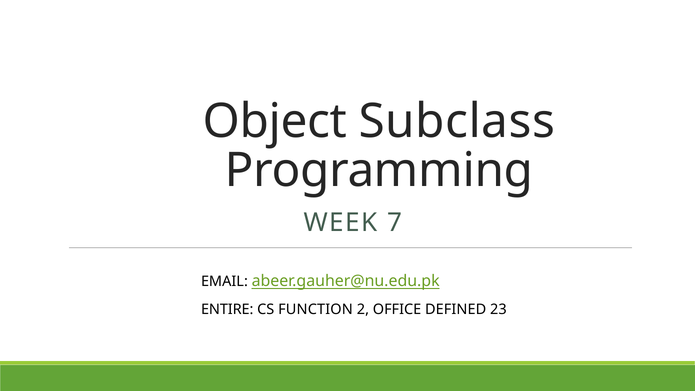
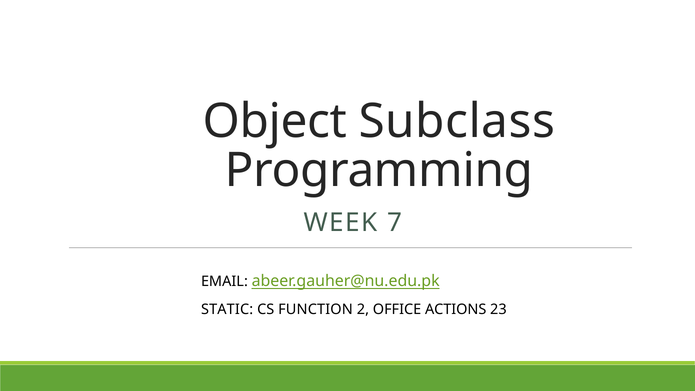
ENTIRE: ENTIRE -> STATIC (227, 309)
DEFINED: DEFINED -> ACTIONS (456, 309)
